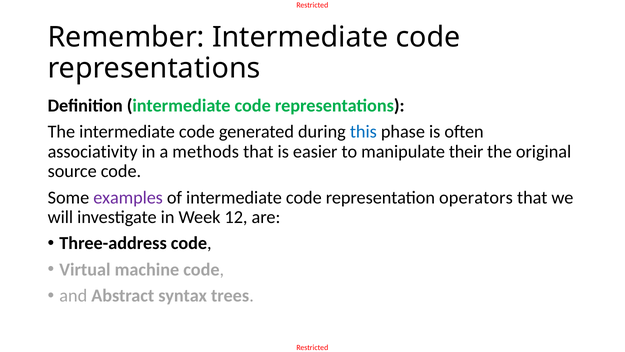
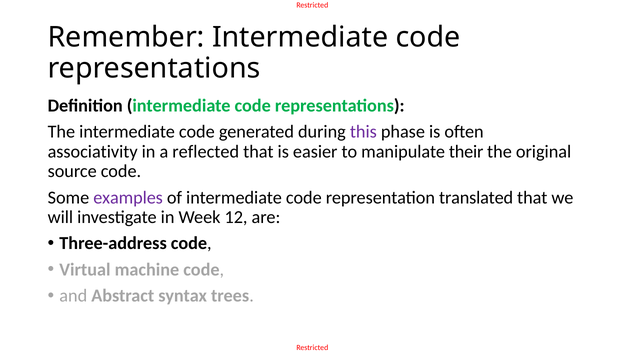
this colour: blue -> purple (363, 132)
methods: methods -> reflected (206, 151)
operators: operators -> translated (476, 197)
